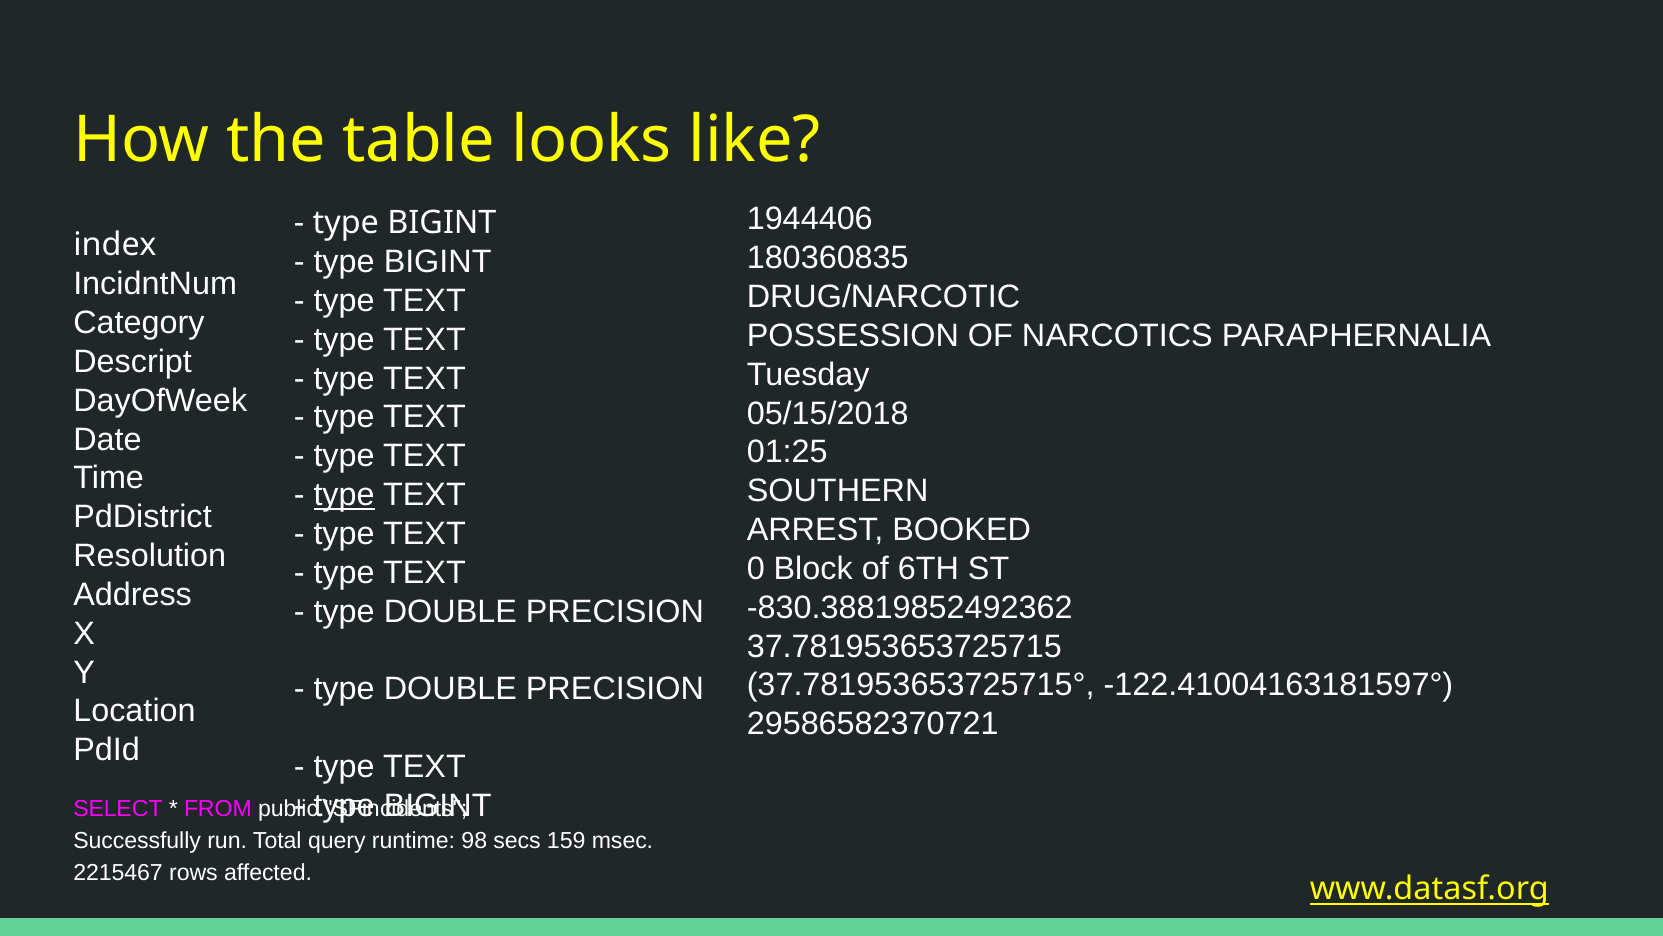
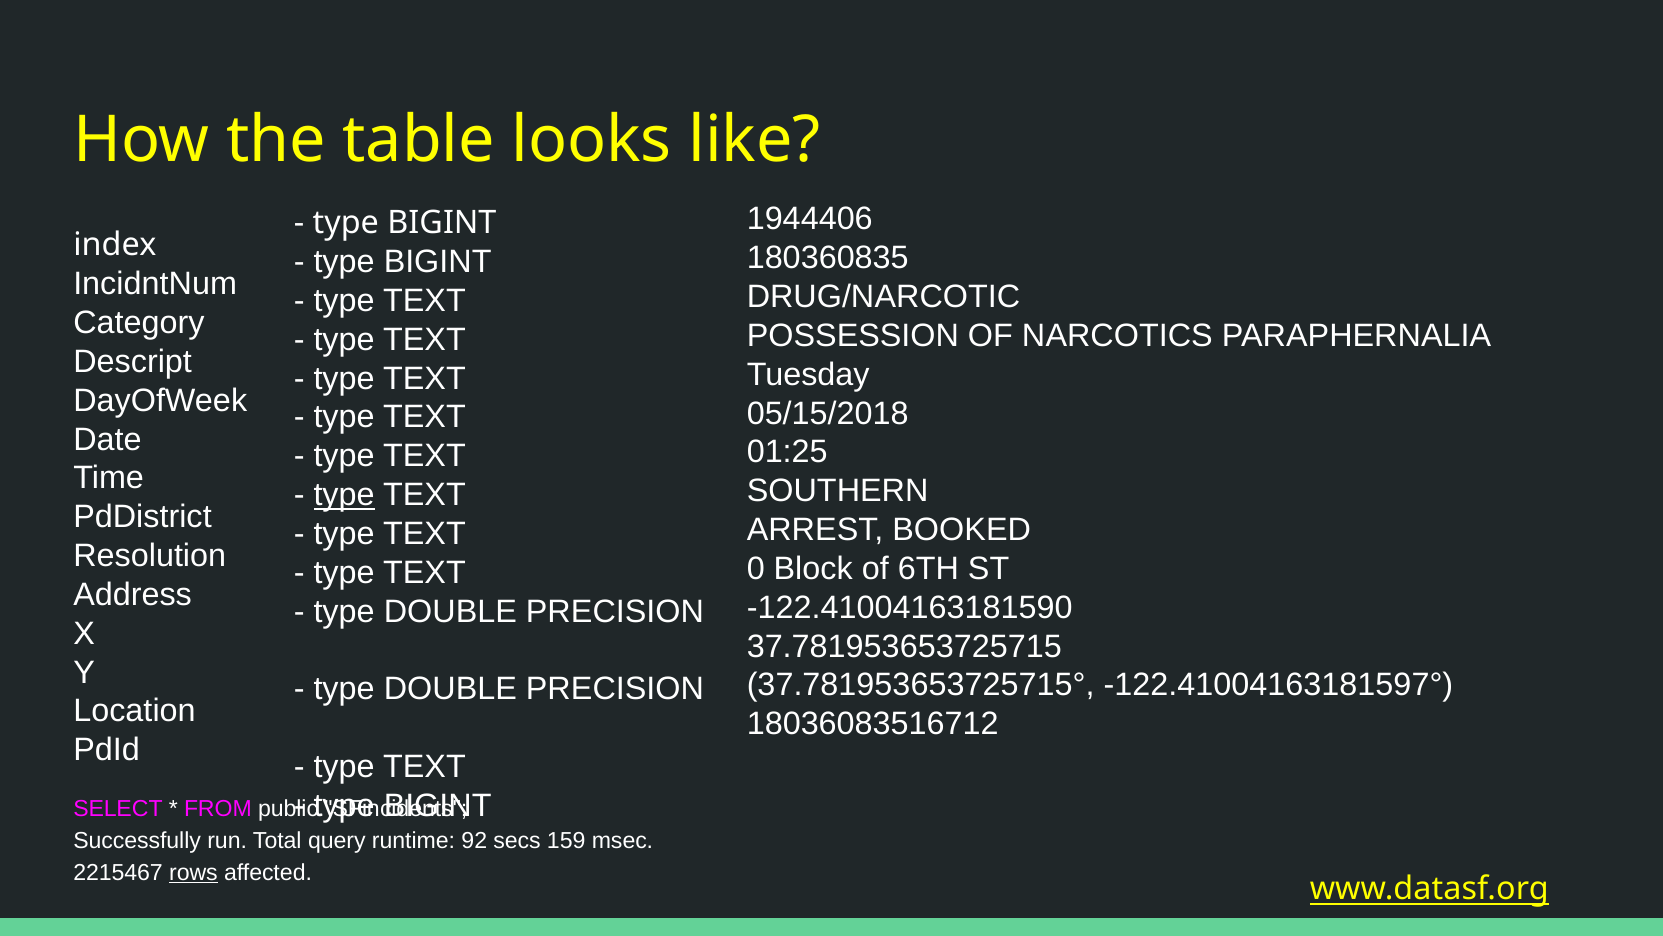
-830.38819852492362: -830.38819852492362 -> -122.41004163181590 (910, 607)
29586582370721: 29586582370721 -> 18036083516712 (873, 724)
98: 98 -> 92 (474, 840)
rows underline: none -> present (193, 872)
